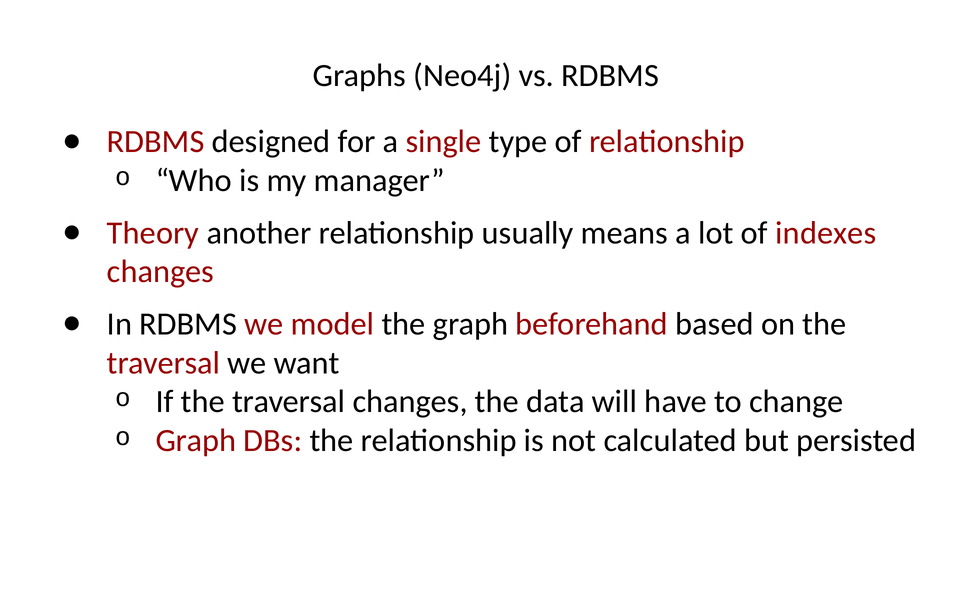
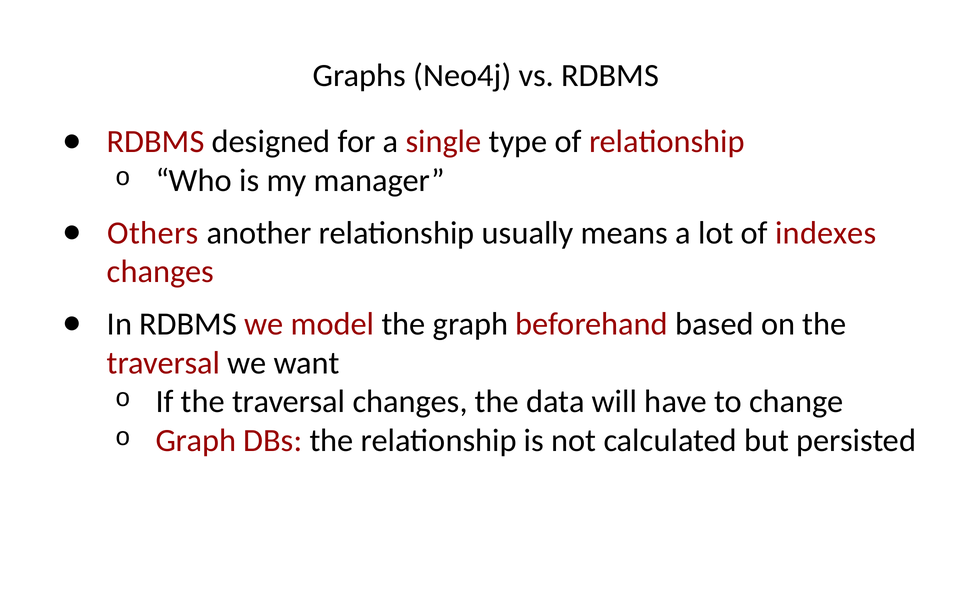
Theory: Theory -> Others (153, 233)
